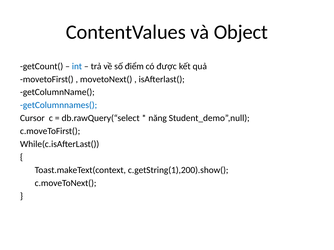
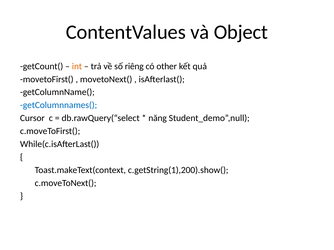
int colour: blue -> orange (77, 66)
điểm: điểm -> riêng (134, 66)
được: được -> other (167, 66)
